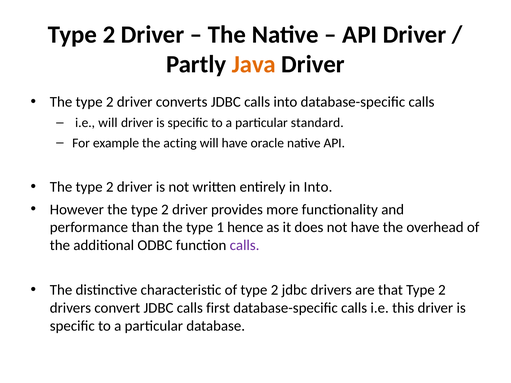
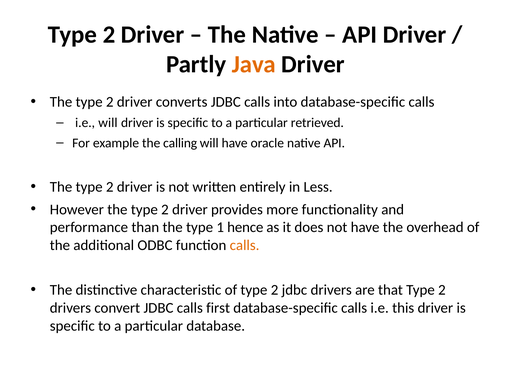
standard: standard -> retrieved (317, 123)
acting: acting -> calling (180, 143)
in Into: Into -> Less (318, 187)
calls colour: purple -> orange (245, 245)
